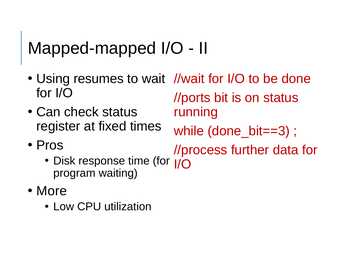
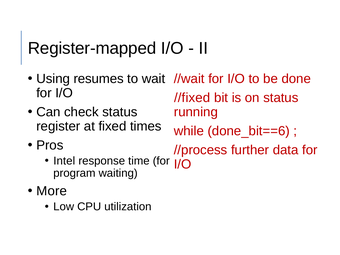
Mapped-mapped: Mapped-mapped -> Register-mapped (92, 48)
//ports: //ports -> //fixed (192, 98)
done_bit==3: done_bit==3 -> done_bit==6 (249, 131)
Disk: Disk -> Intel (64, 161)
